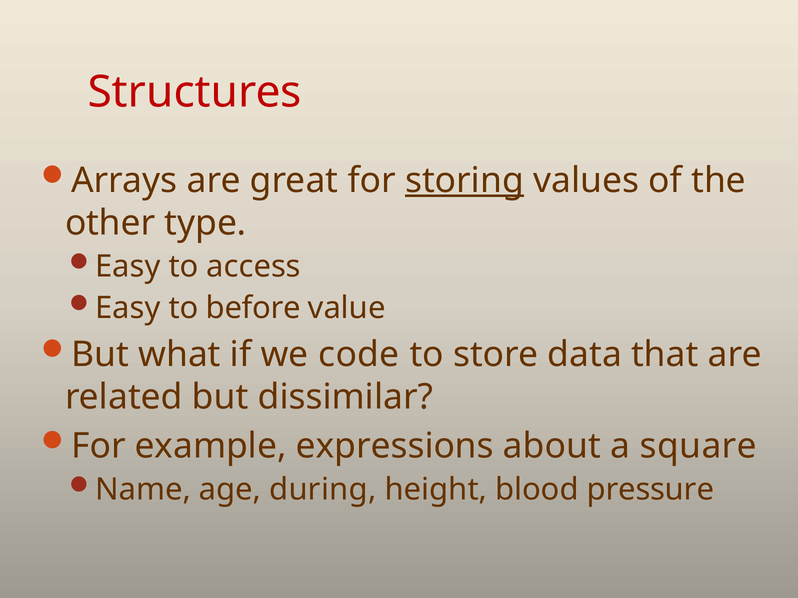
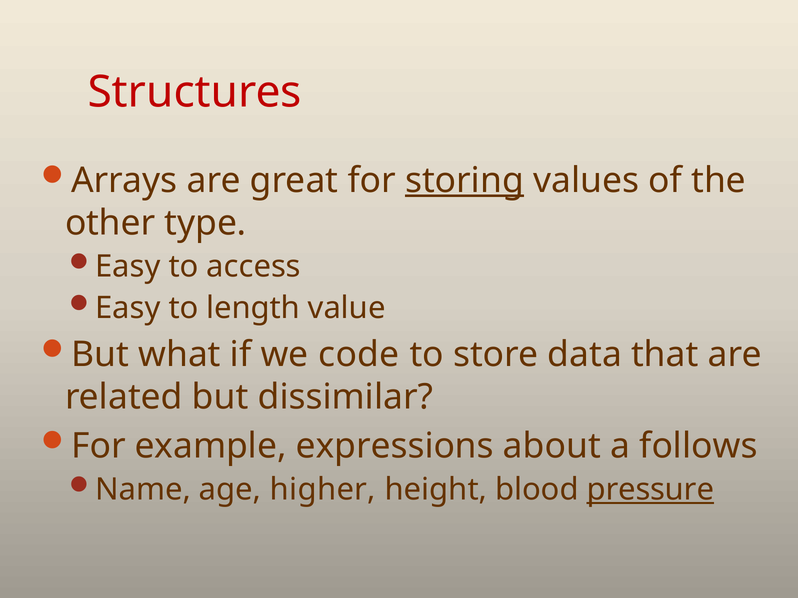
before: before -> length (253, 308)
square: square -> follows (698, 447)
during: during -> higher (323, 490)
pressure underline: none -> present (650, 490)
